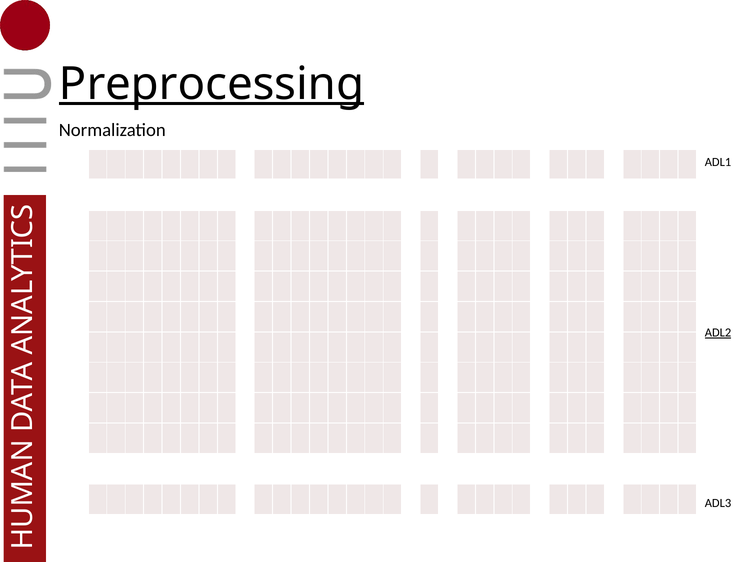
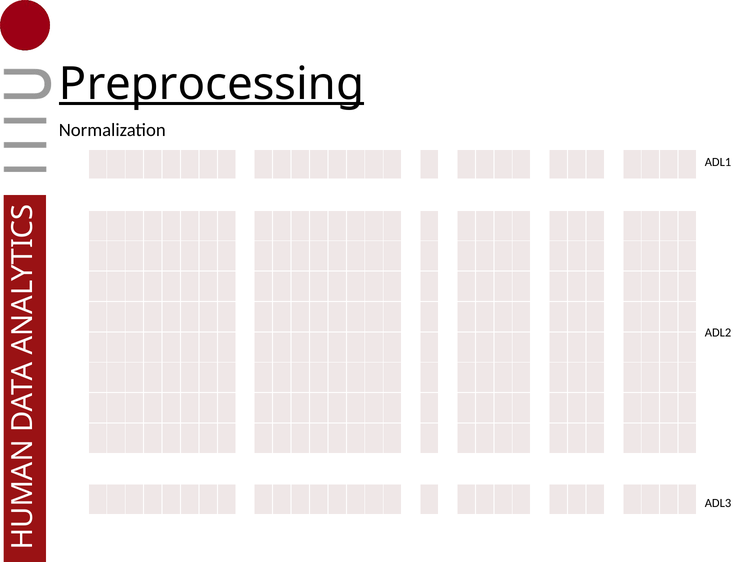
ADL2 underline: present -> none (718, 332)
